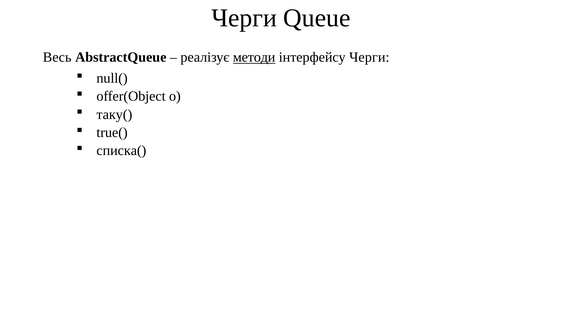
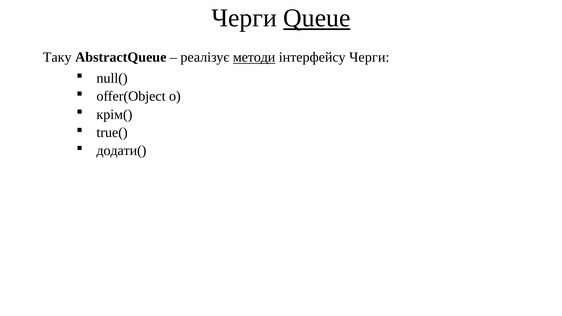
Queue underline: none -> present (317, 18)
Весь: Весь -> Таку (57, 57)
таку(: таку( -> крім( (114, 114)
списка(: списка( -> додати( (121, 151)
